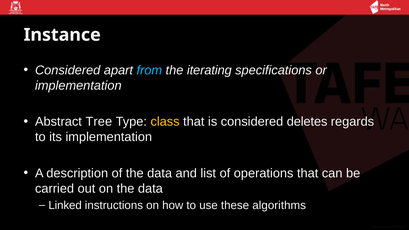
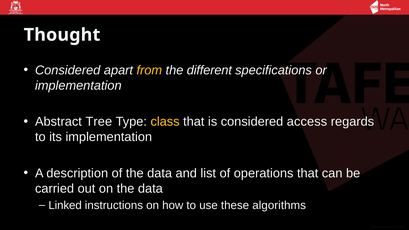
Instance: Instance -> Thought (62, 35)
from colour: light blue -> yellow (149, 70)
iterating: iterating -> different (209, 70)
deletes: deletes -> access (307, 122)
